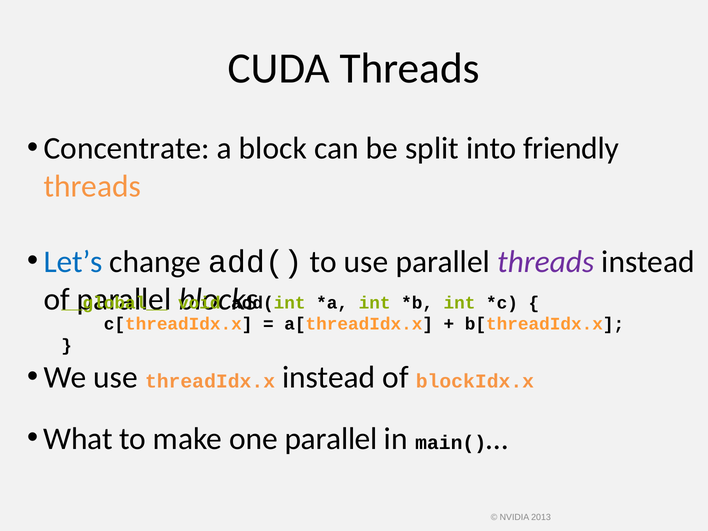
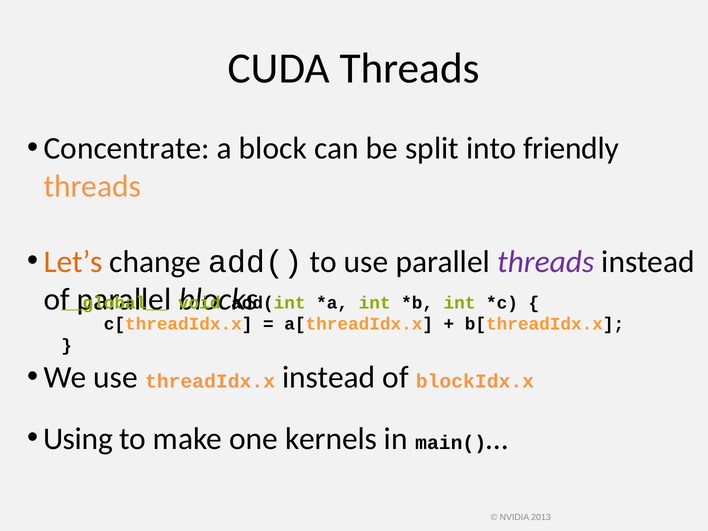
Let’s colour: blue -> orange (73, 262)
What: What -> Using (78, 439)
one parallel: parallel -> kernels (331, 439)
